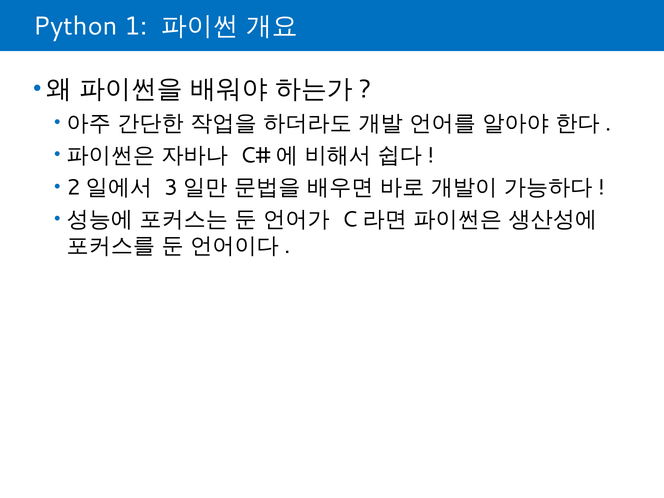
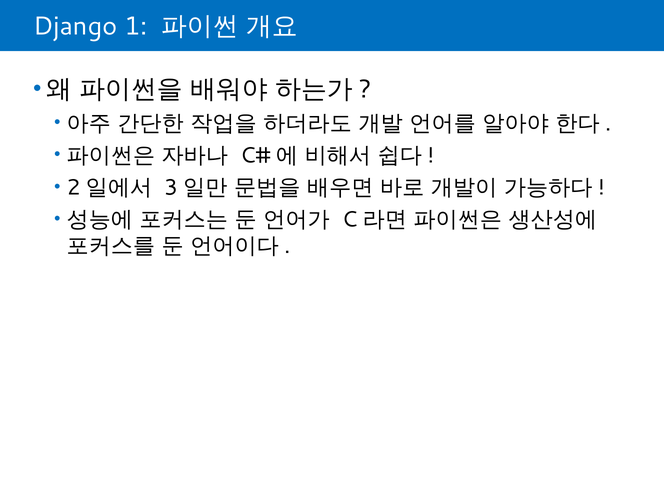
Python: Python -> Django (75, 26)
